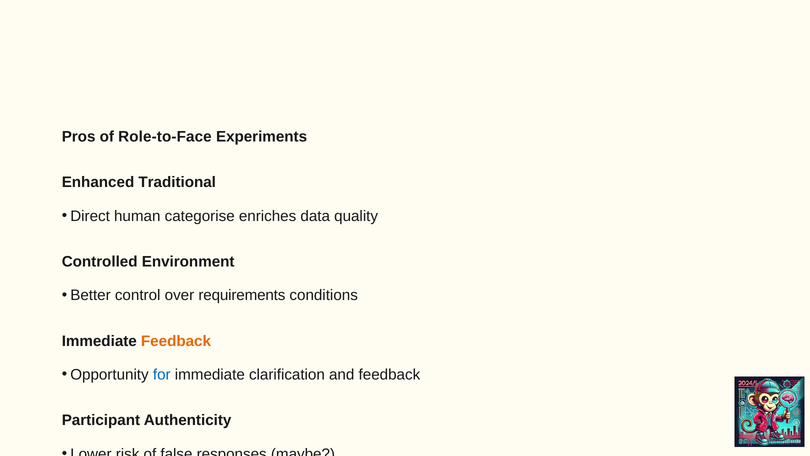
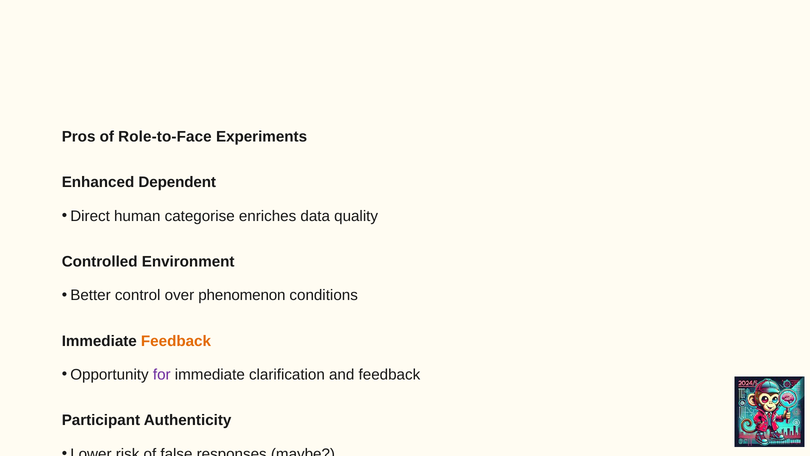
Traditional: Traditional -> Dependent (177, 182)
requirements: requirements -> phenomenon (242, 295)
for colour: blue -> purple (162, 374)
